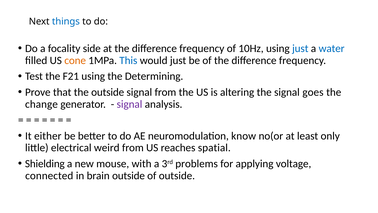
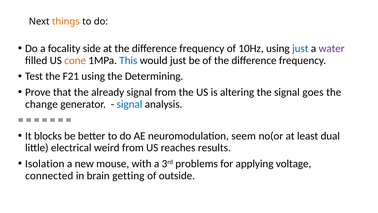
things colour: blue -> orange (66, 21)
water colour: blue -> purple (332, 48)
the outside: outside -> already (108, 92)
signal colour: purple -> blue (129, 104)
either: either -> blocks (48, 136)
know: know -> seem (244, 136)
only: only -> dual (330, 136)
spatial: spatial -> results (214, 148)
Shielding: Shielding -> Isolation (45, 163)
brain outside: outside -> getting (128, 175)
